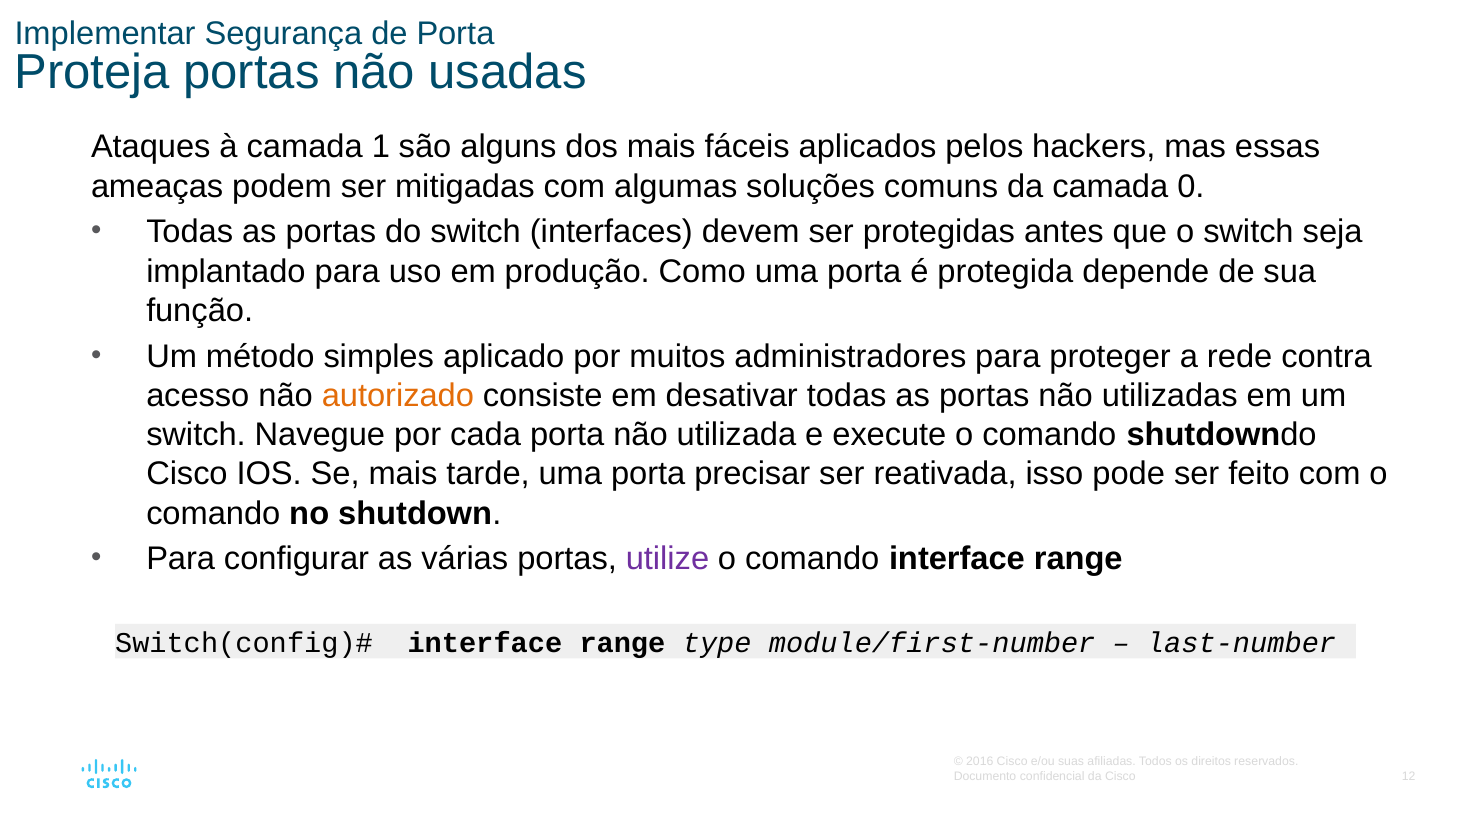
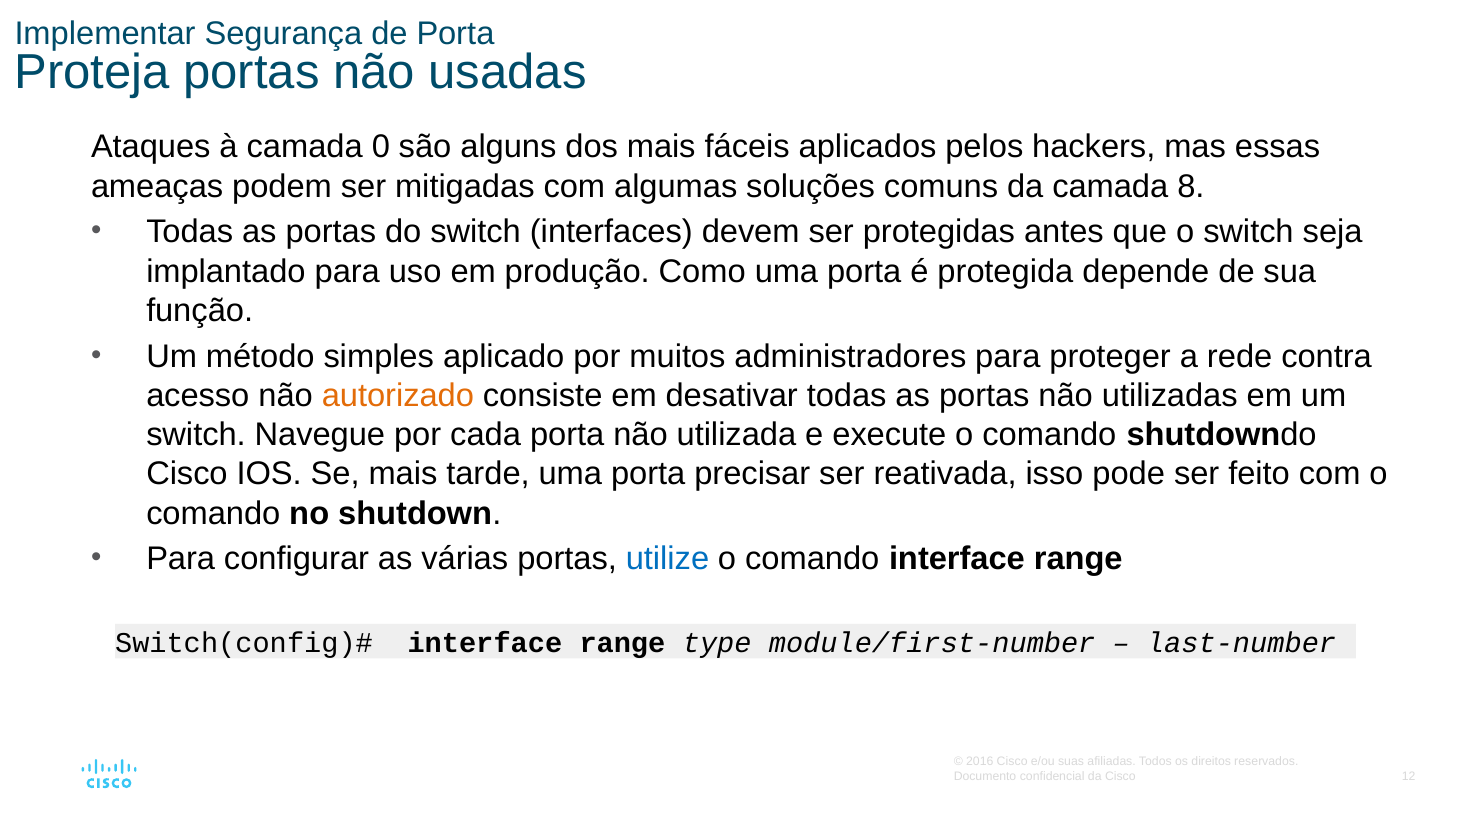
1: 1 -> 0 (381, 147)
0: 0 -> 8 (1191, 186)
utilize colour: purple -> blue (667, 559)
